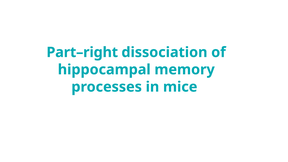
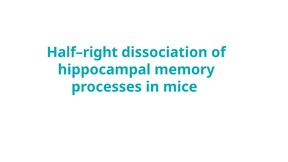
Part–right: Part–right -> Half–right (82, 52)
